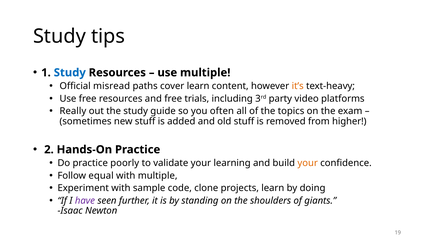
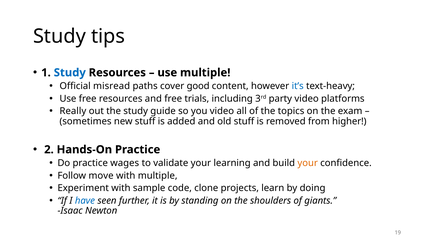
cover learn: learn -> good (198, 86)
it’s colour: orange -> blue (298, 86)
you often: often -> video (222, 111)
poorly: poorly -> wages (125, 163)
equal: equal -> move (101, 176)
have colour: purple -> blue (85, 201)
